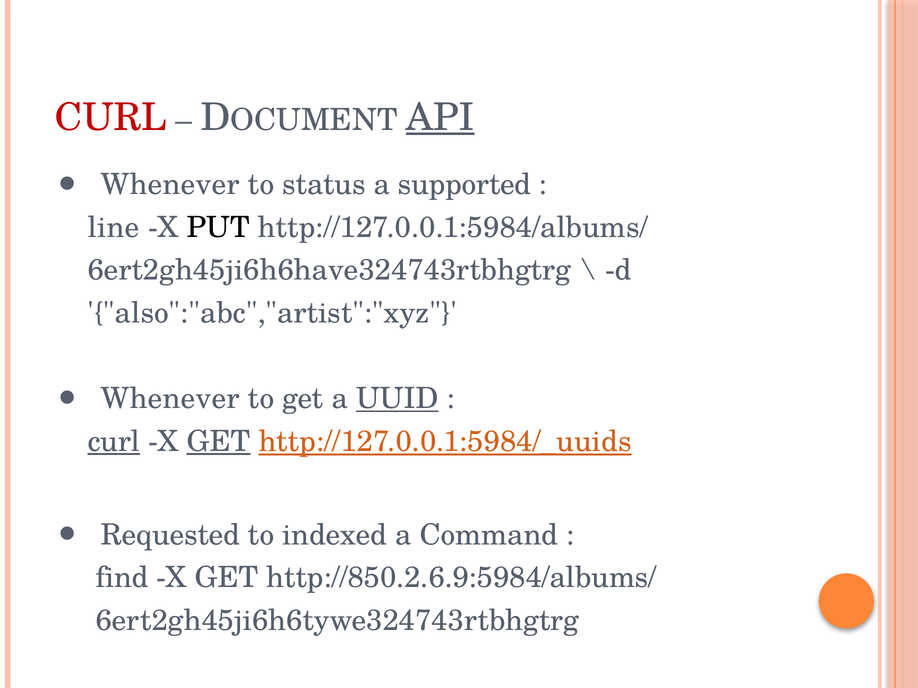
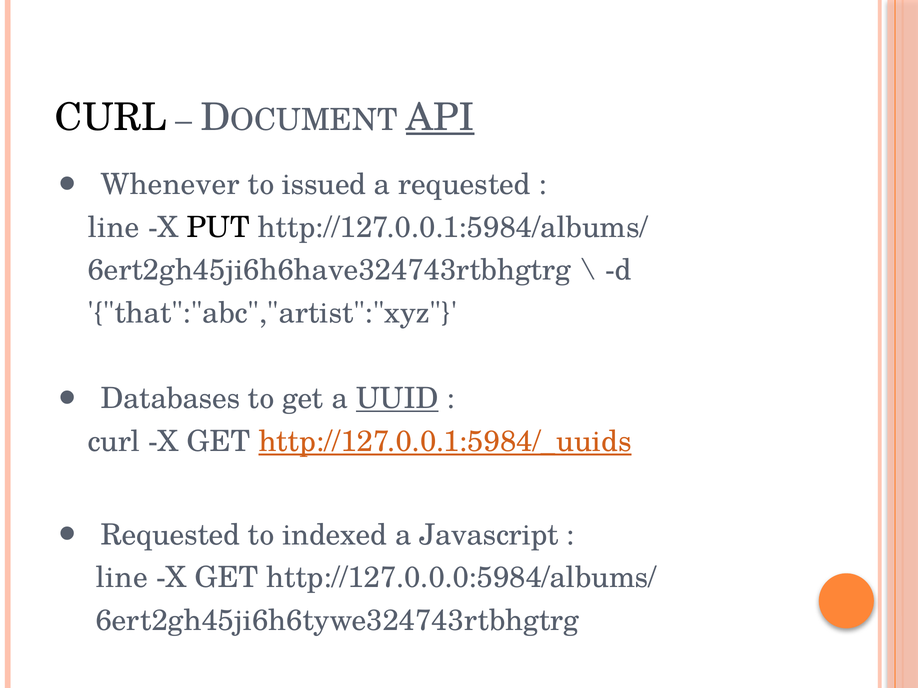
CURL colour: red -> black (111, 117)
status: status -> issued (324, 185)
a supported: supported -> requested (465, 185)
also":"abc","artist":"xyz: also":"abc","artist":"xyz -> that":"abc","artist":"xyz (272, 313)
Whenever: Whenever -> Databases (170, 399)
curl underline: present -> none (114, 442)
GET underline: present -> none (218, 442)
Command: Command -> Javascript (489, 535)
find: find -> line (122, 578)
http://850.2.6.9:5984/albums/: http://850.2.6.9:5984/albums/ -> http://127.0.0.0:5984/albums/ (462, 578)
